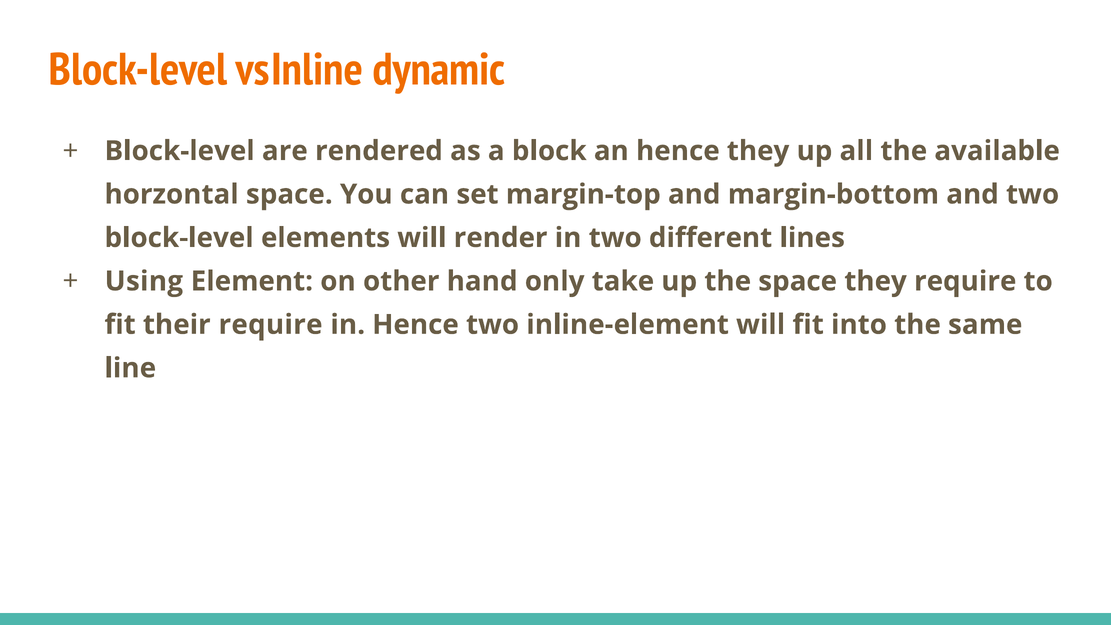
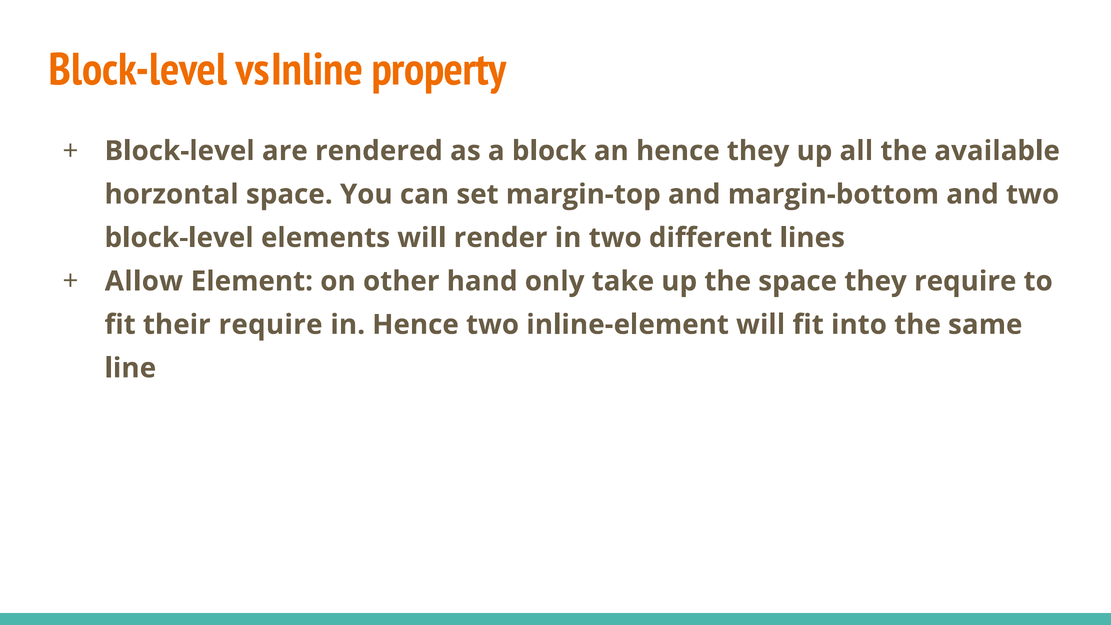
dynamic: dynamic -> property (439, 70)
Using: Using -> Allow (144, 281)
